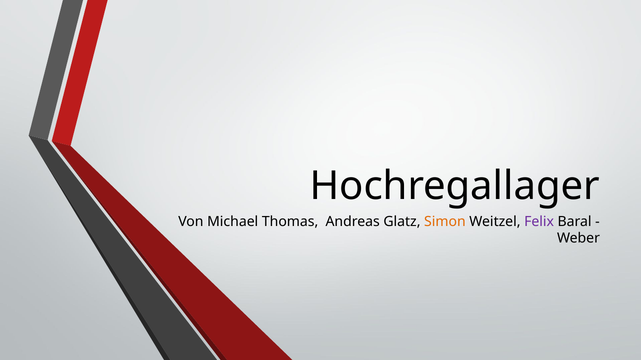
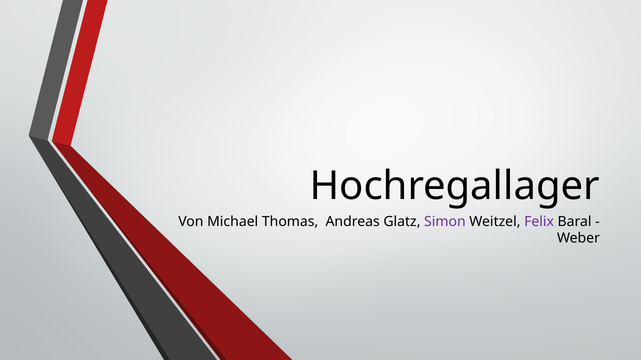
Simon colour: orange -> purple (445, 222)
